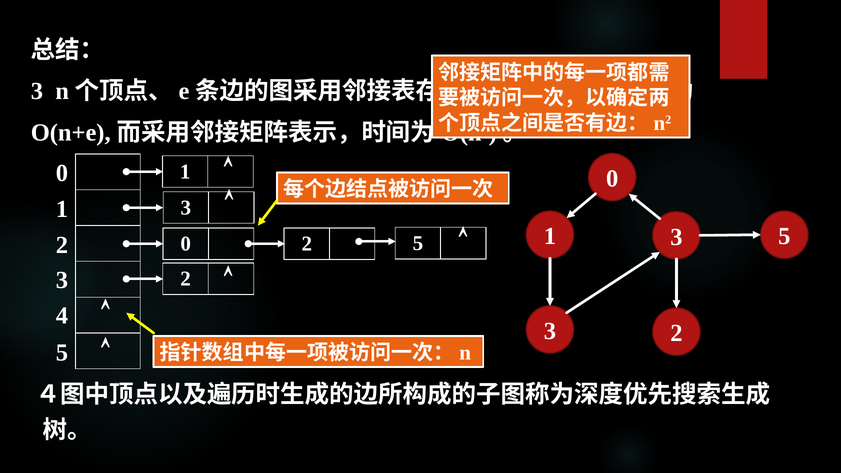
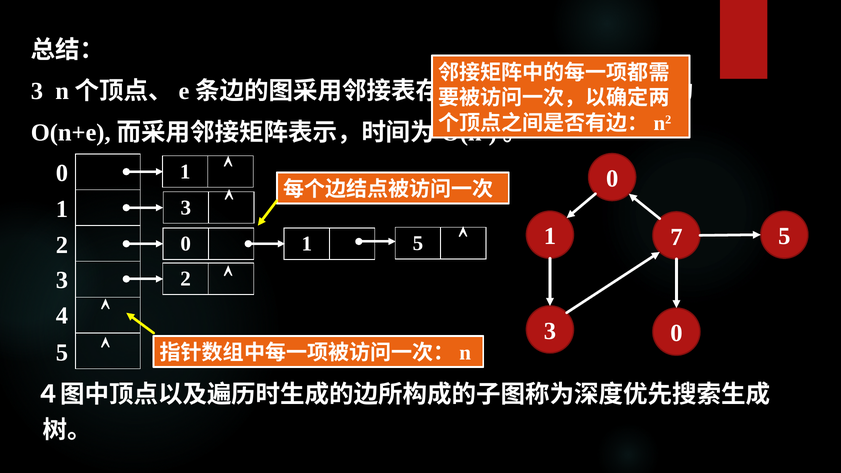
1 3: 3 -> 7 (676, 237)
2: 2 -> 1 (307, 244)
2: 2 -> 0 (676, 333)
